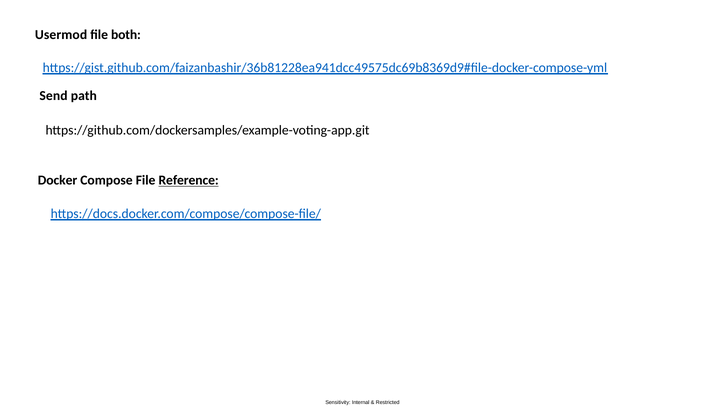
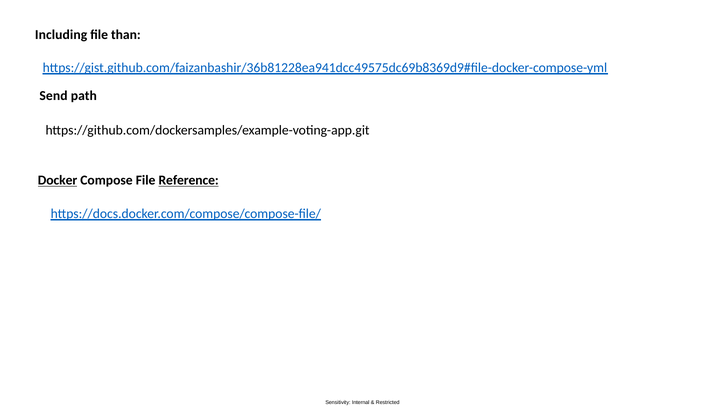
Usermod: Usermod -> Including (61, 35)
both: both -> than (126, 35)
Docker underline: none -> present (58, 180)
